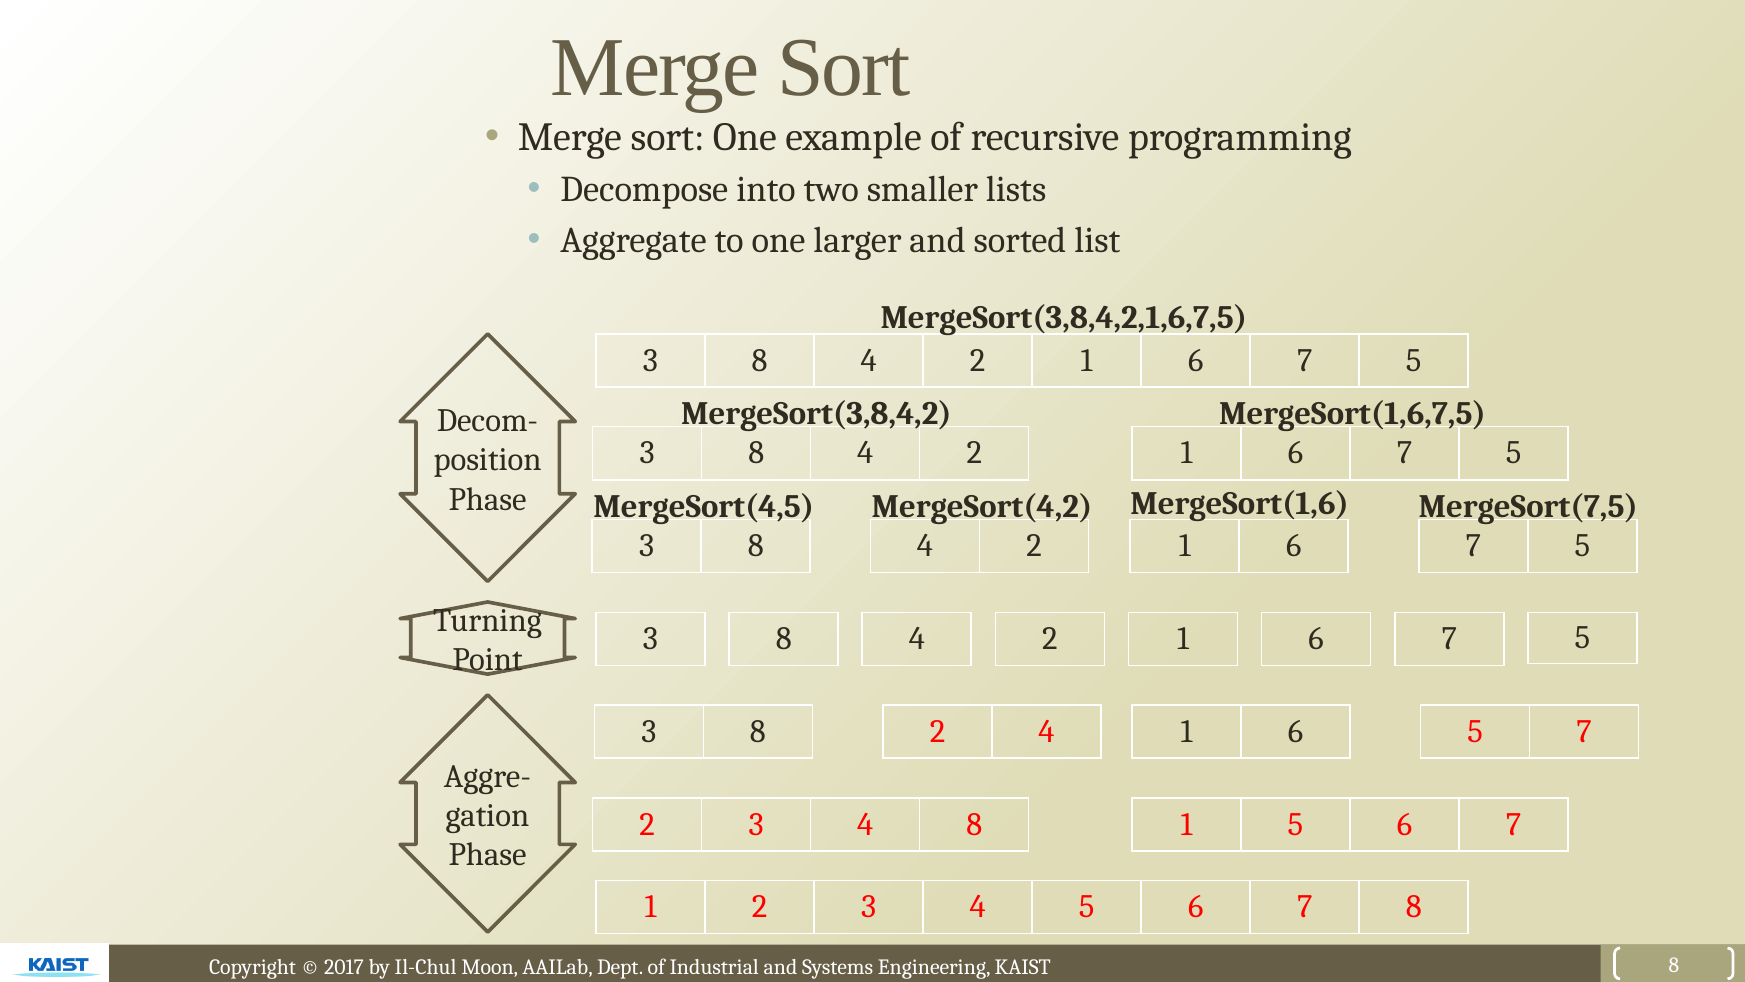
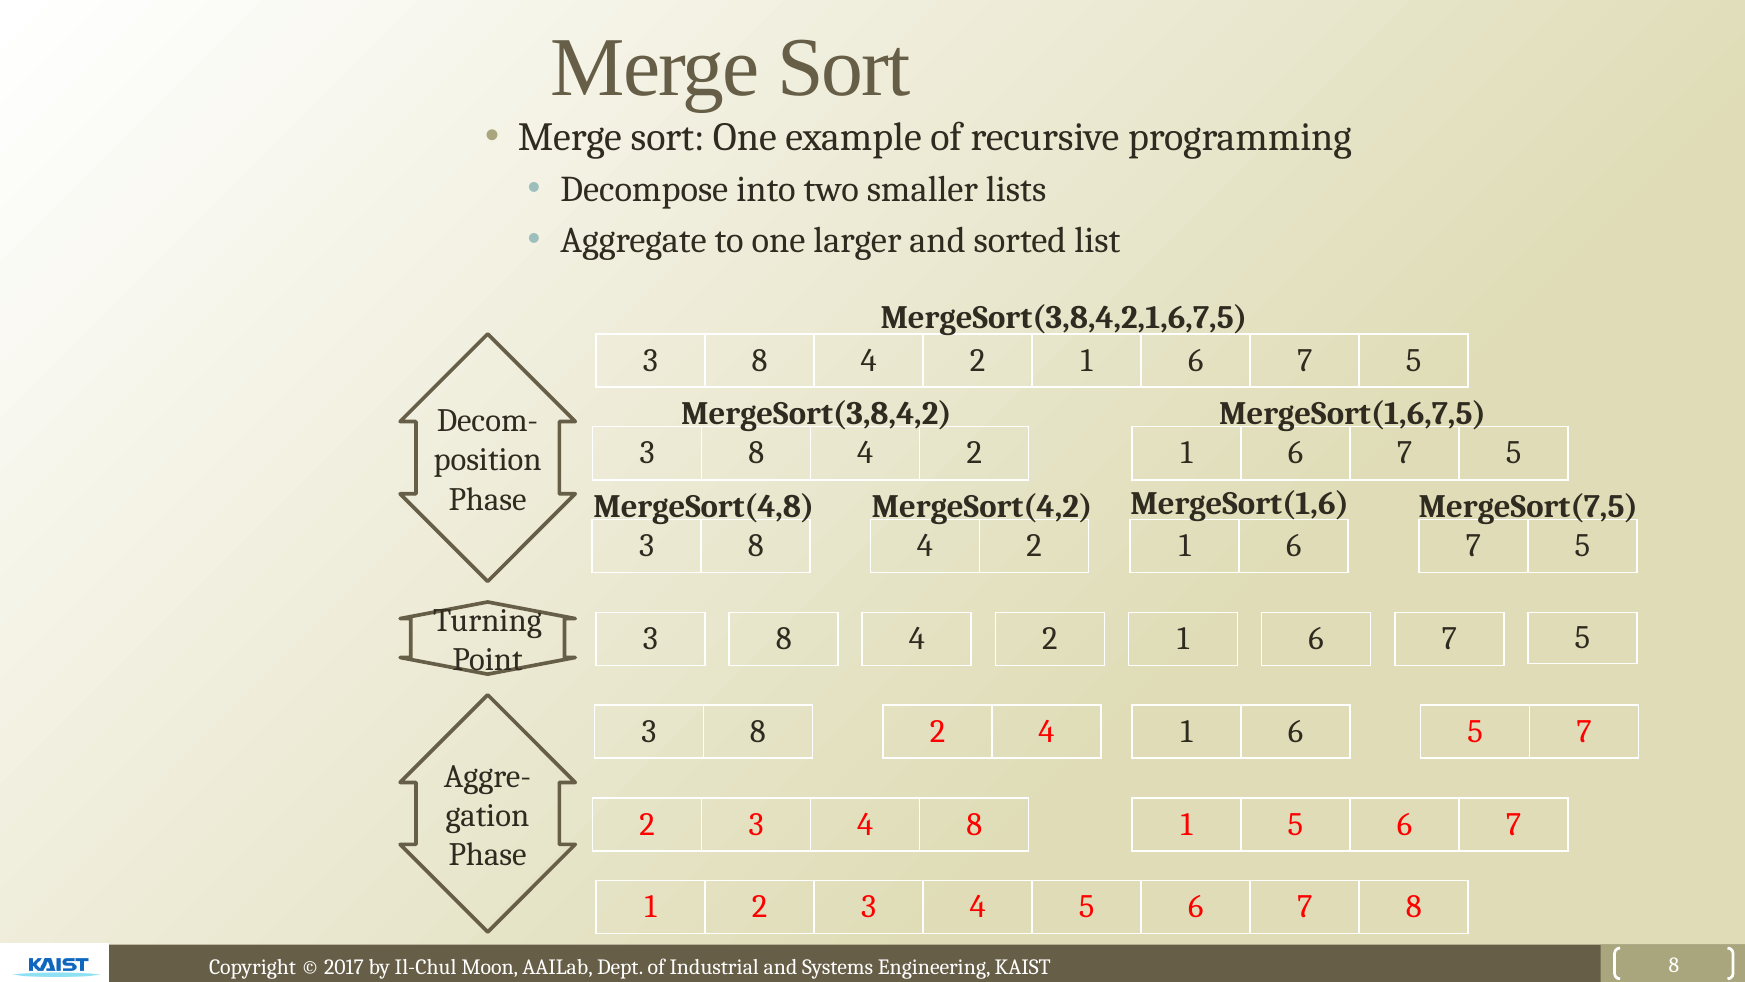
MergeSort(4,5: MergeSort(4,5 -> MergeSort(4,8 (704, 506)
